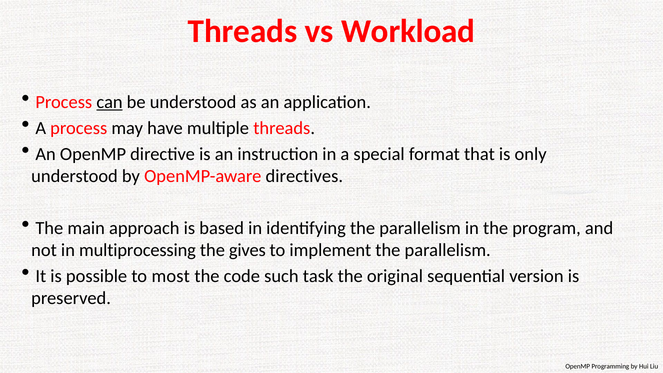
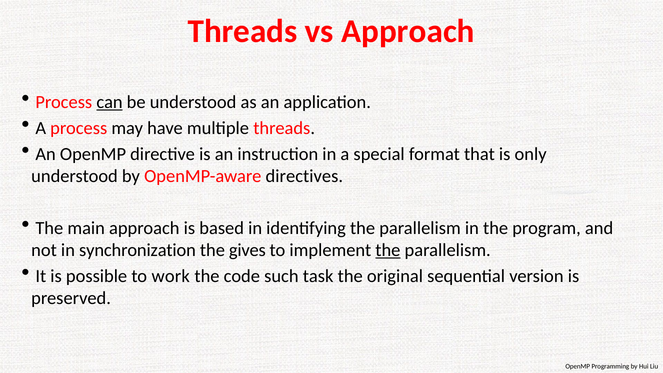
vs Workload: Workload -> Approach (408, 31)
multiprocessing: multiprocessing -> synchronization (137, 250)
the underline: none -> present (388, 250)
most: most -> work (171, 276)
